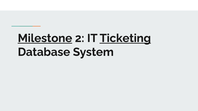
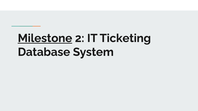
Ticketing underline: present -> none (125, 38)
